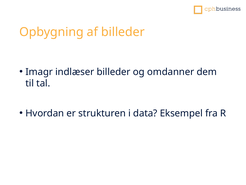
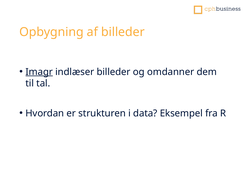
Imagr underline: none -> present (39, 72)
